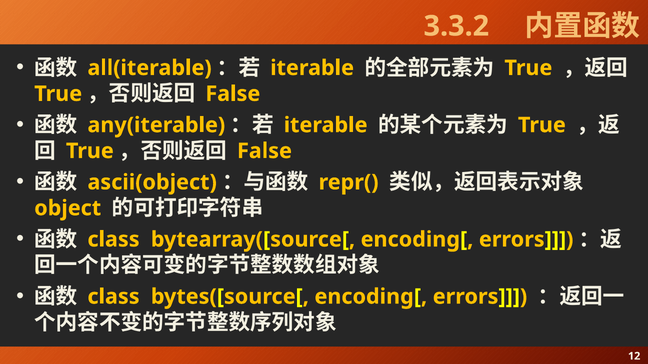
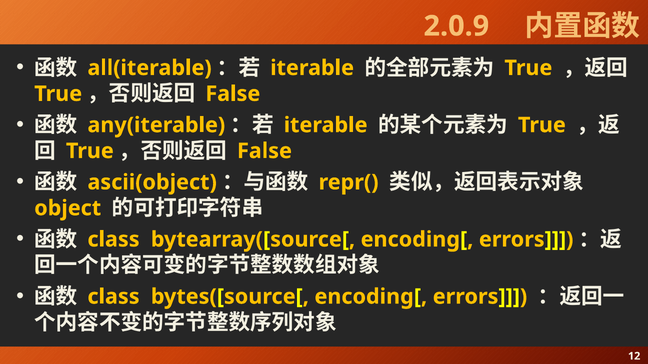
3.3.2: 3.3.2 -> 2.0.9 (456, 26)
